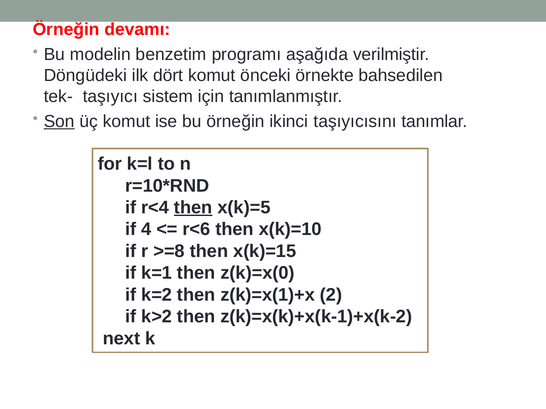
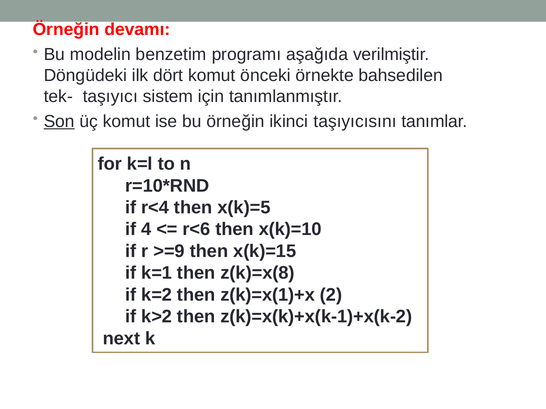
then underline: present -> none (193, 208)
>=8: >=8 -> >=9 (169, 251)
z(k)=x(0: z(k)=x(0 -> z(k)=x(8 (258, 273)
